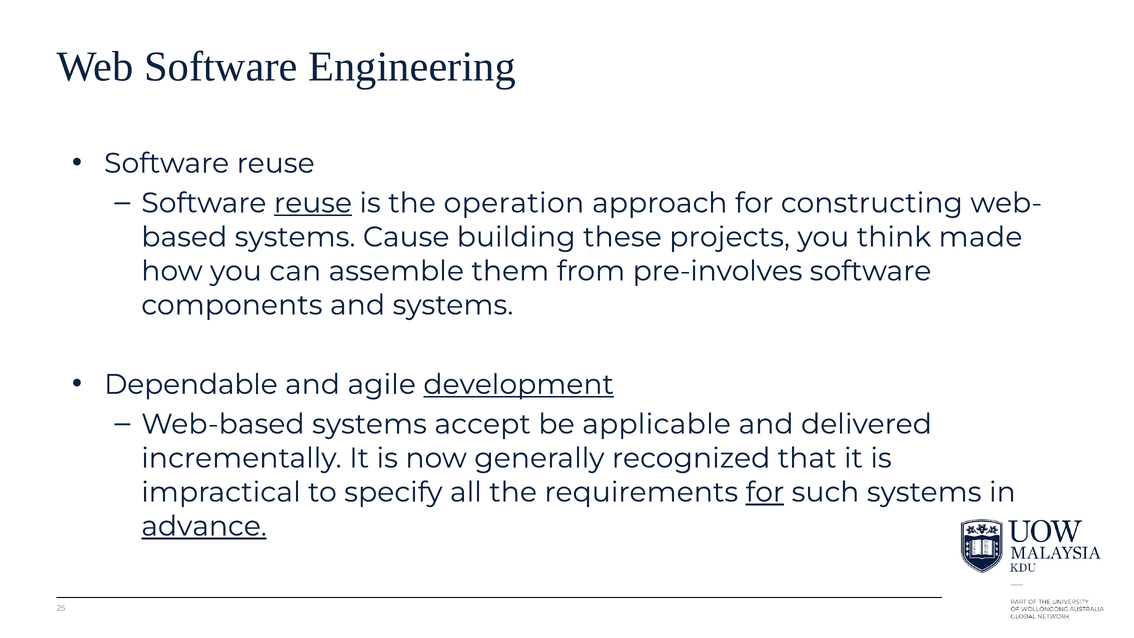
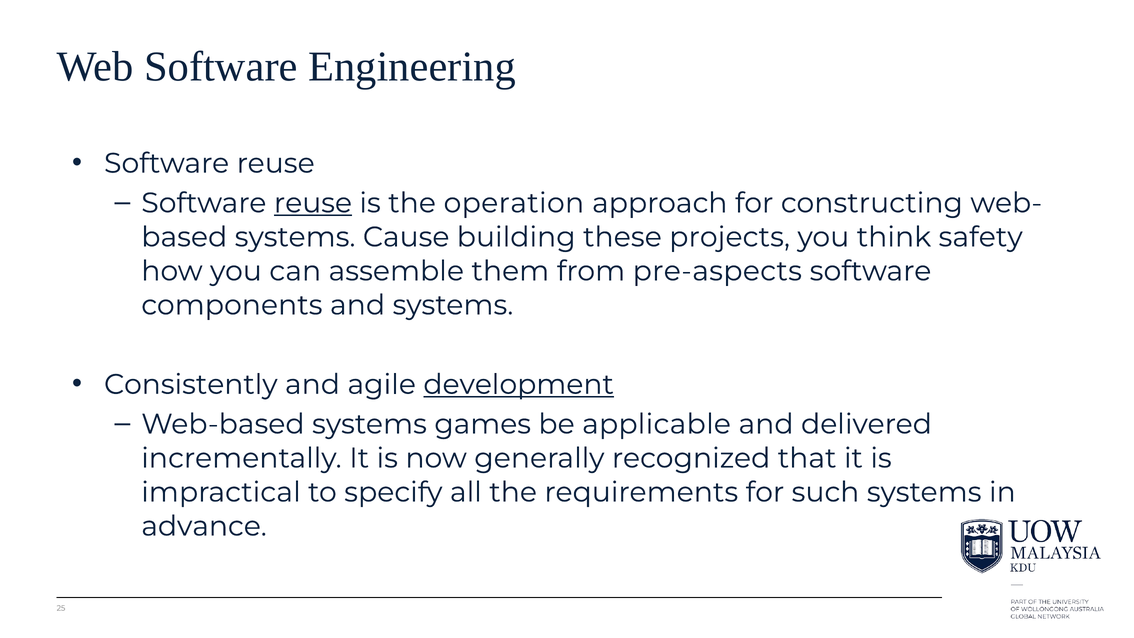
made: made -> safety (981, 237)
pre-involves: pre-involves -> pre-aspects (717, 271)
Dependable: Dependable -> Consistently (191, 384)
accept: accept -> games (483, 424)
for underline: present -> none (765, 492)
advance underline: present -> none (204, 526)
